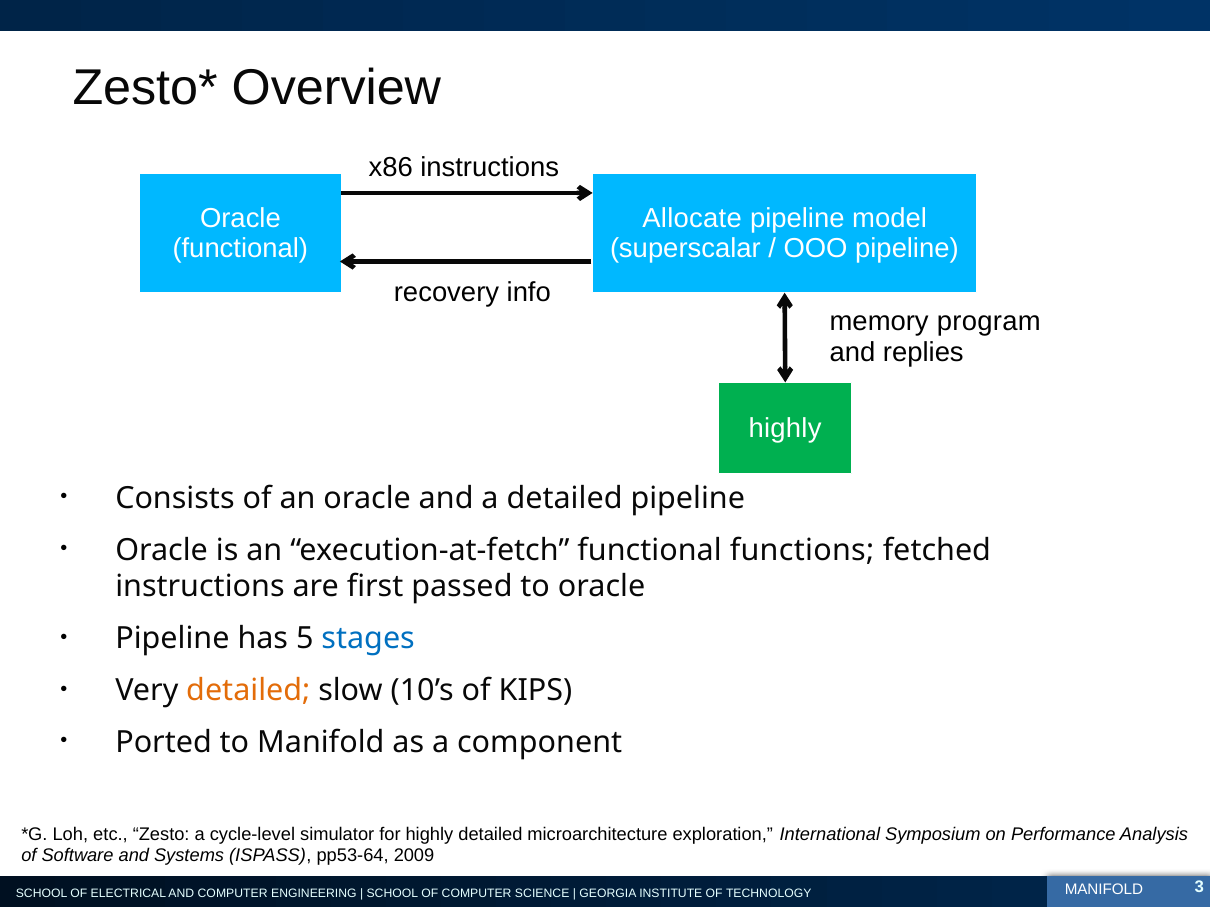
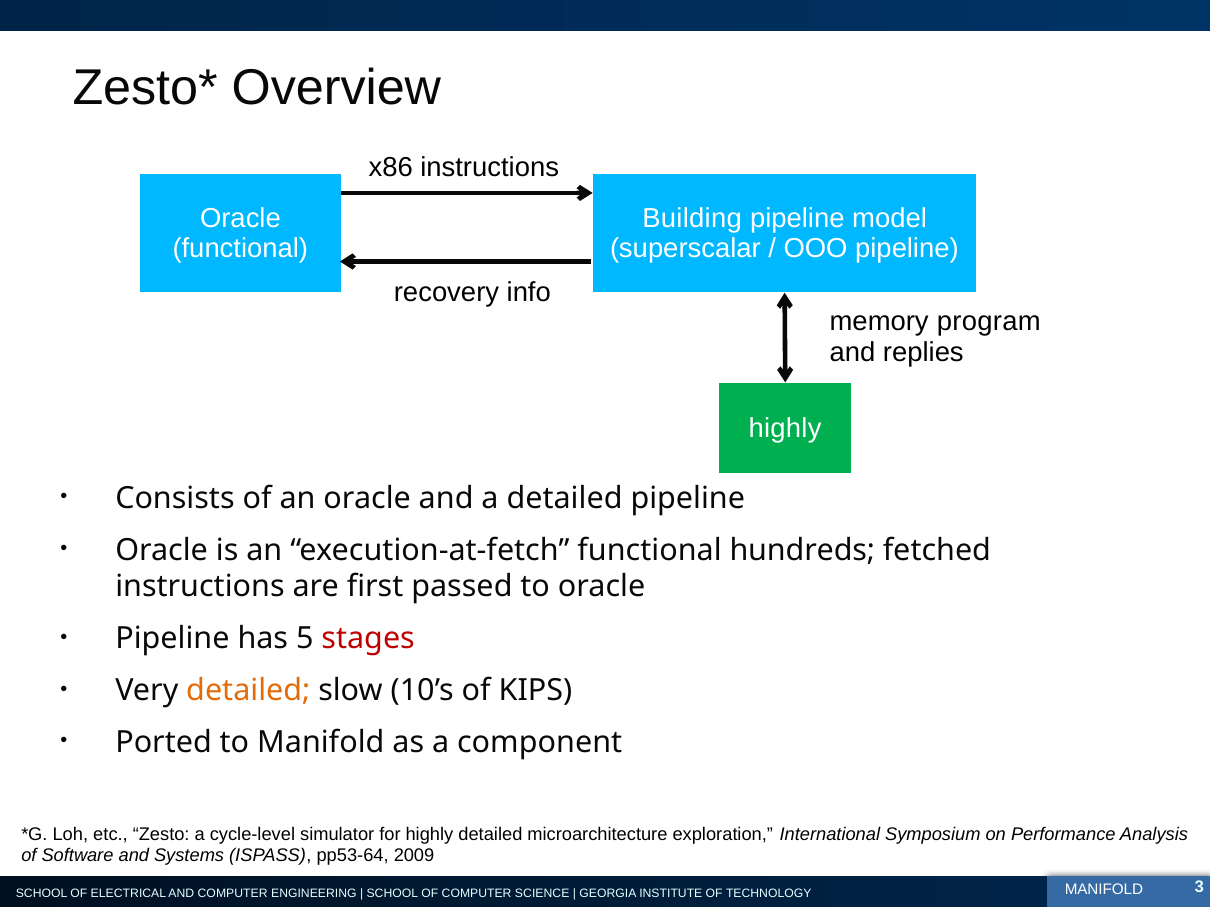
Allocate: Allocate -> Building (692, 218)
functions: functions -> hundreds (802, 550)
stages colour: blue -> red (368, 639)
